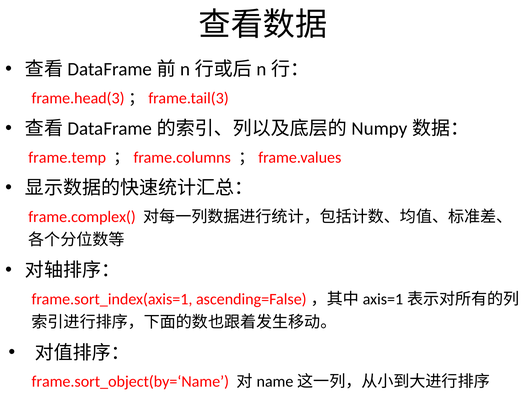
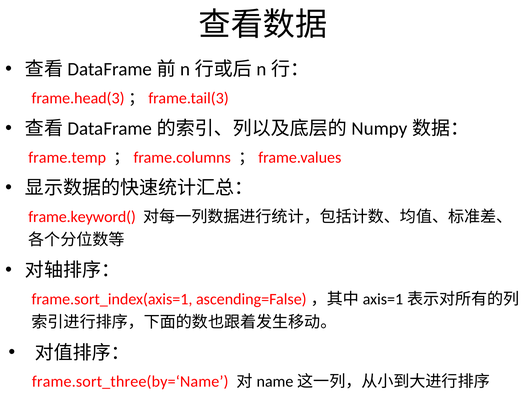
frame.complex(: frame.complex( -> frame.keyword( (82, 216)
frame.sort_object(by=‘Name: frame.sort_object(by=‘Name -> frame.sort_three(by=‘Name (130, 381)
